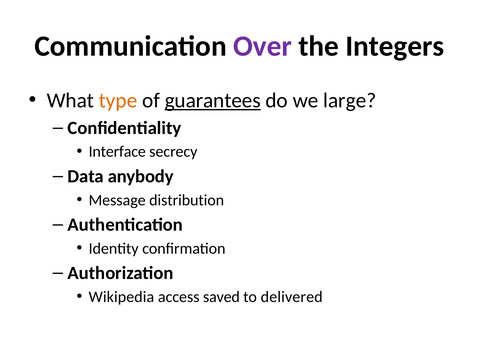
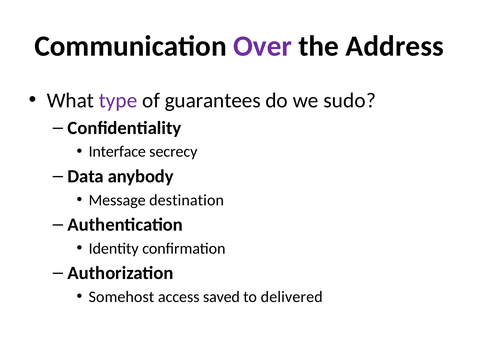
Integers: Integers -> Address (395, 46)
type colour: orange -> purple (118, 100)
guarantees underline: present -> none (213, 100)
large: large -> sudo (350, 100)
distribution: distribution -> destination (187, 200)
Wikipedia: Wikipedia -> Somehost (121, 297)
